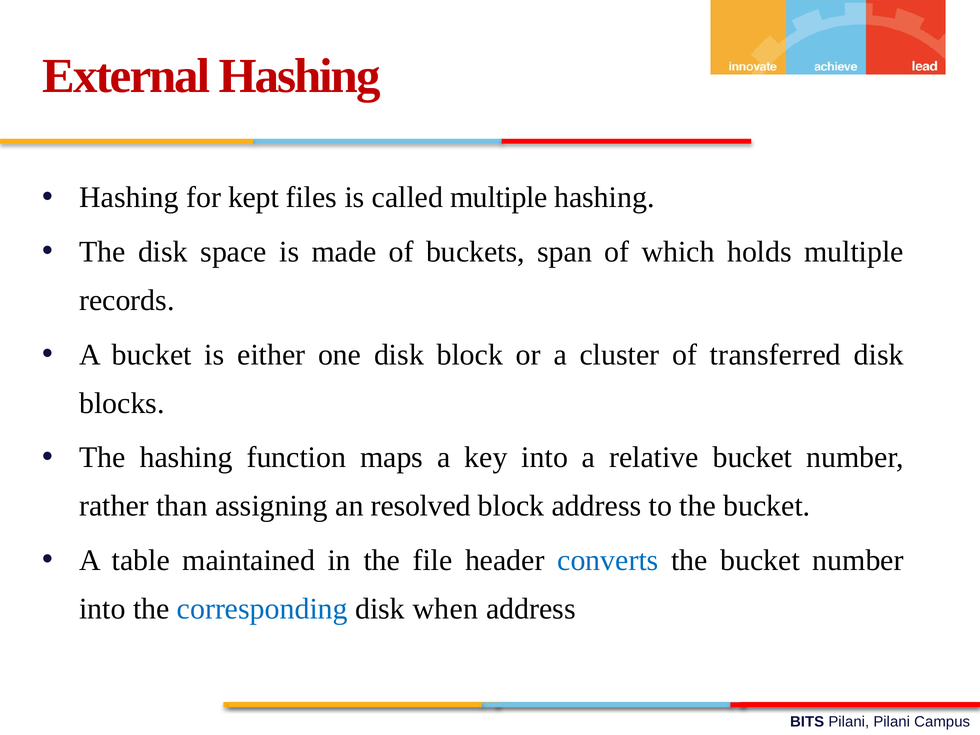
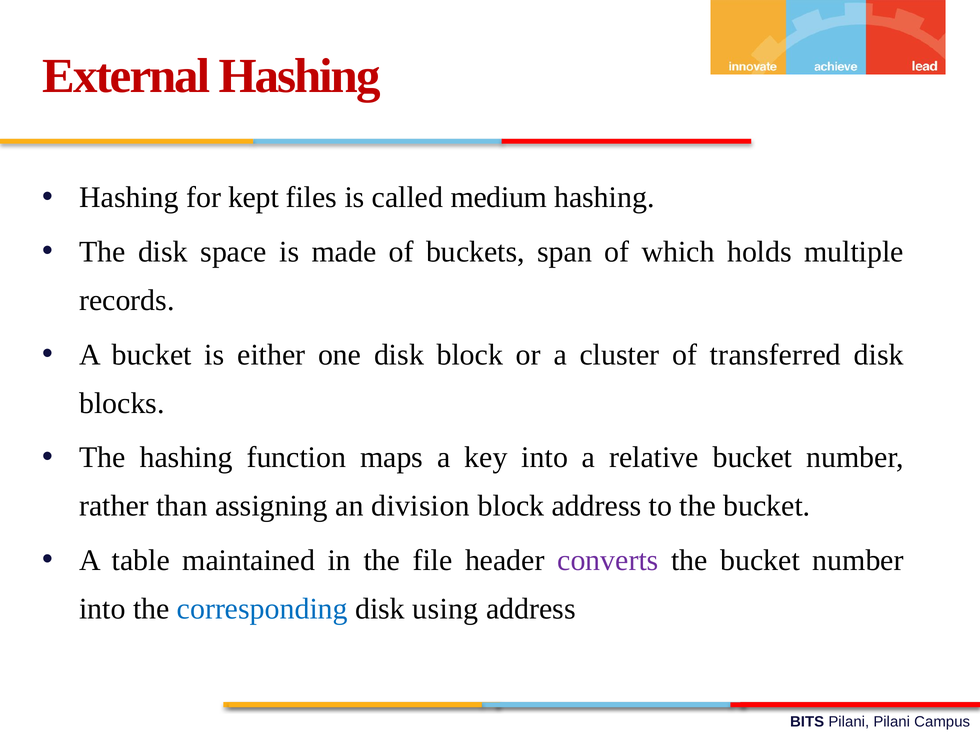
called multiple: multiple -> medium (499, 198)
resolved: resolved -> division (421, 506)
converts colour: blue -> purple (608, 560)
when: when -> using (445, 609)
